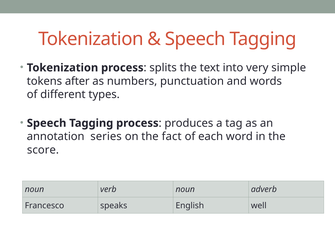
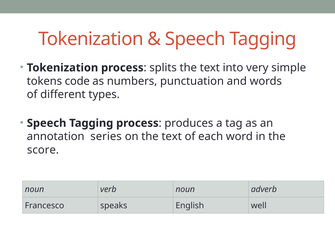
after: after -> code (77, 81)
on the fact: fact -> text (172, 137)
